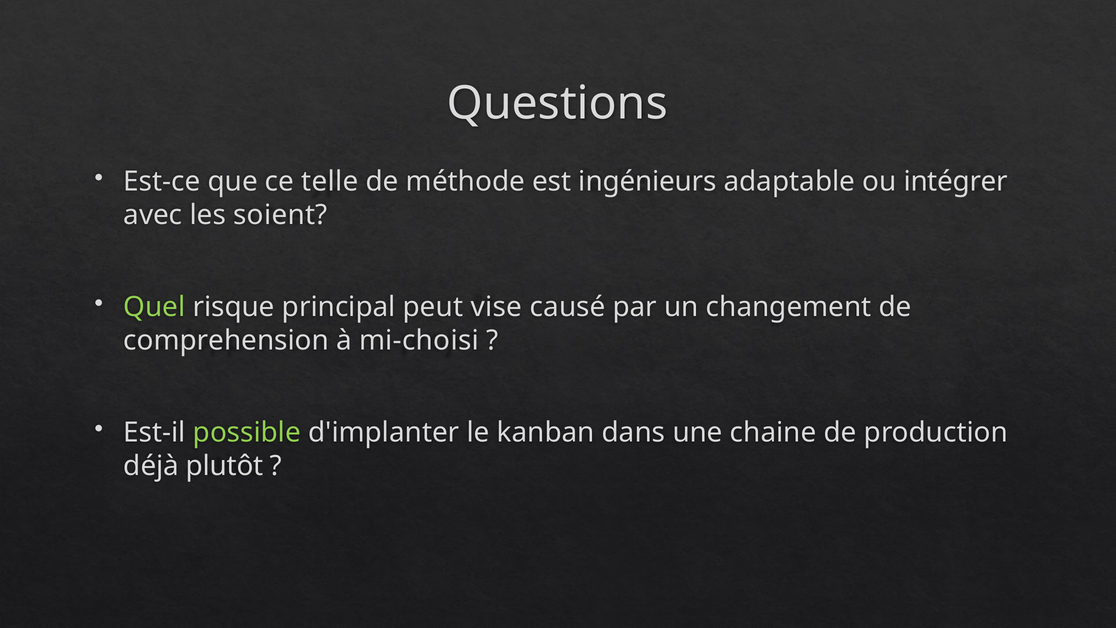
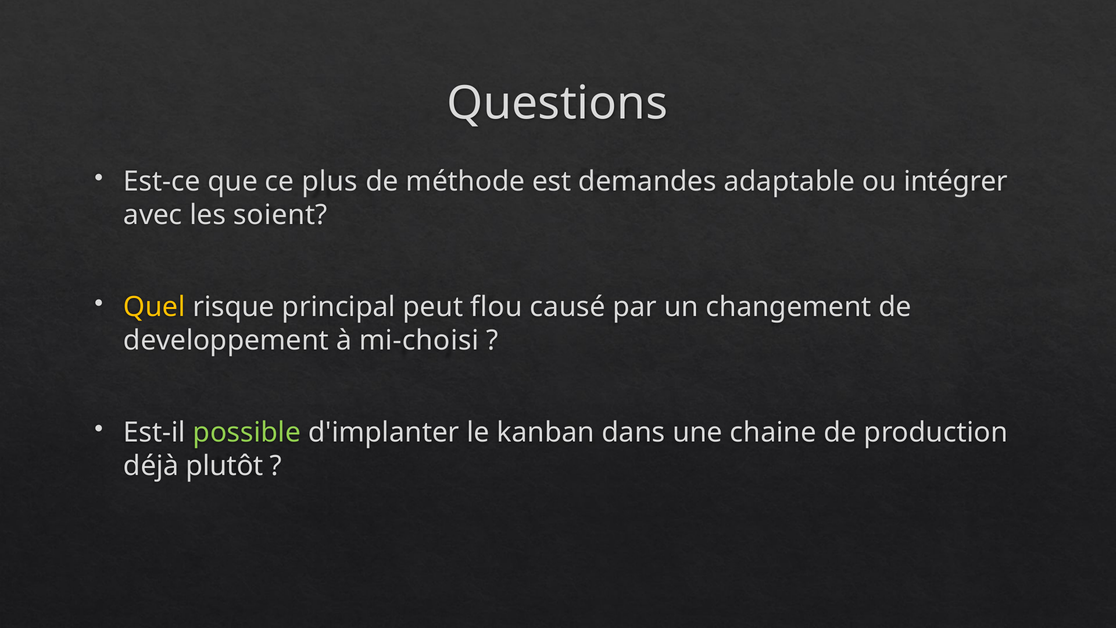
telle: telle -> plus (330, 181)
ingénieurs: ingénieurs -> demandes (647, 181)
Quel colour: light green -> yellow (154, 307)
vise: vise -> flou (496, 307)
comprehension: comprehension -> developpement (226, 340)
